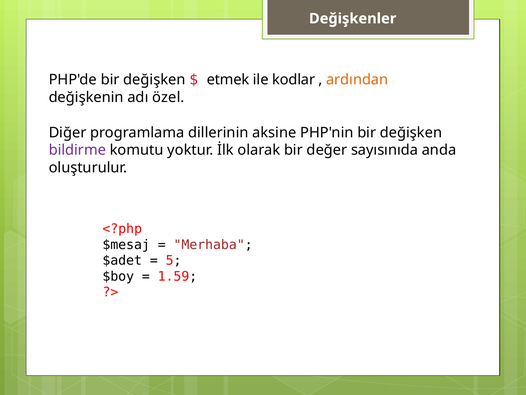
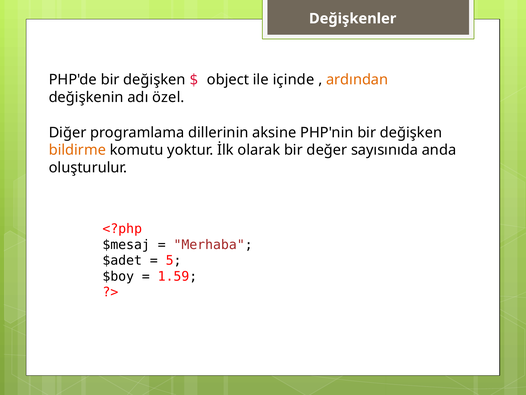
etmek: etmek -> object (228, 80)
kodlar: kodlar -> içinde (293, 80)
bildirme colour: purple -> orange (77, 150)
